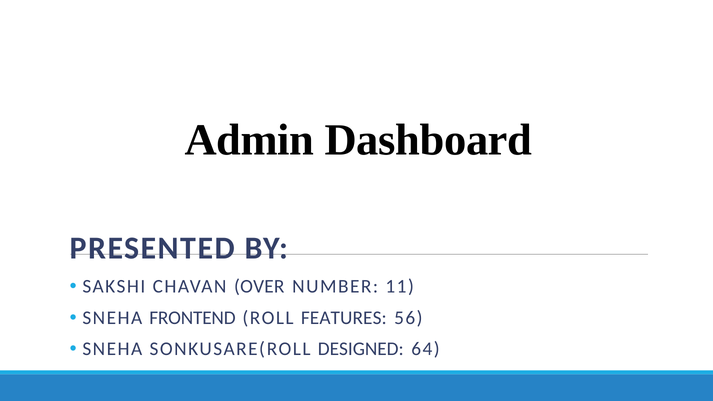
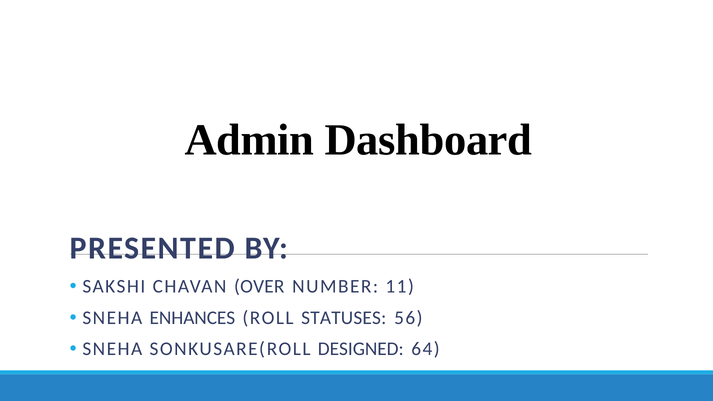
FRONTEND: FRONTEND -> ENHANCES (192, 318)
FEATURES: FEATURES -> STATUSES (344, 318)
